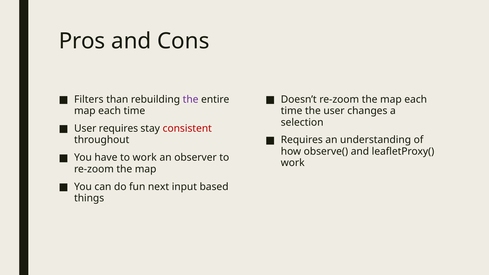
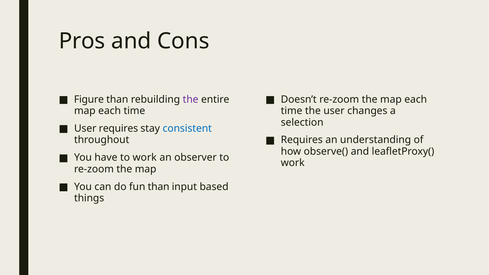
Filters: Filters -> Figure (89, 99)
consistent colour: red -> blue (187, 128)
fun next: next -> than (159, 187)
